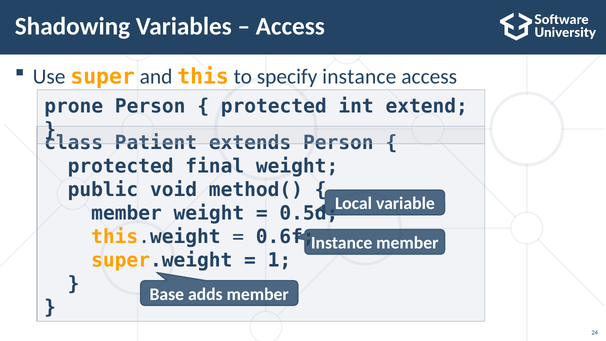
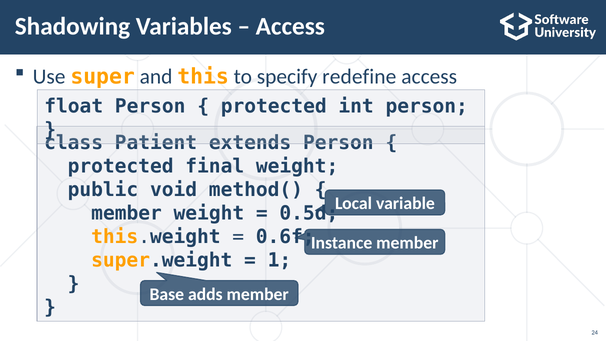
specify instance: instance -> redefine (359, 77)
prone: prone -> float (74, 106)
int extend: extend -> person (427, 106)
